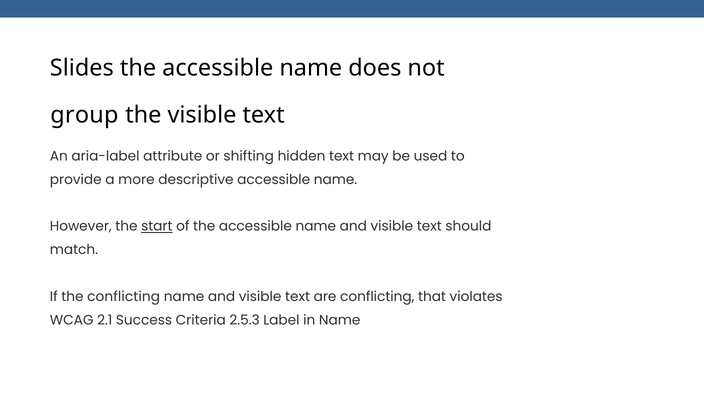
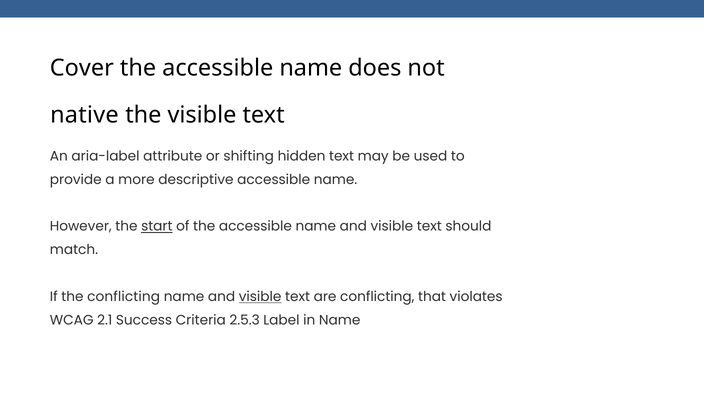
Slides: Slides -> Cover (82, 68)
group: group -> native (84, 115)
visible underline: none -> present (260, 297)
